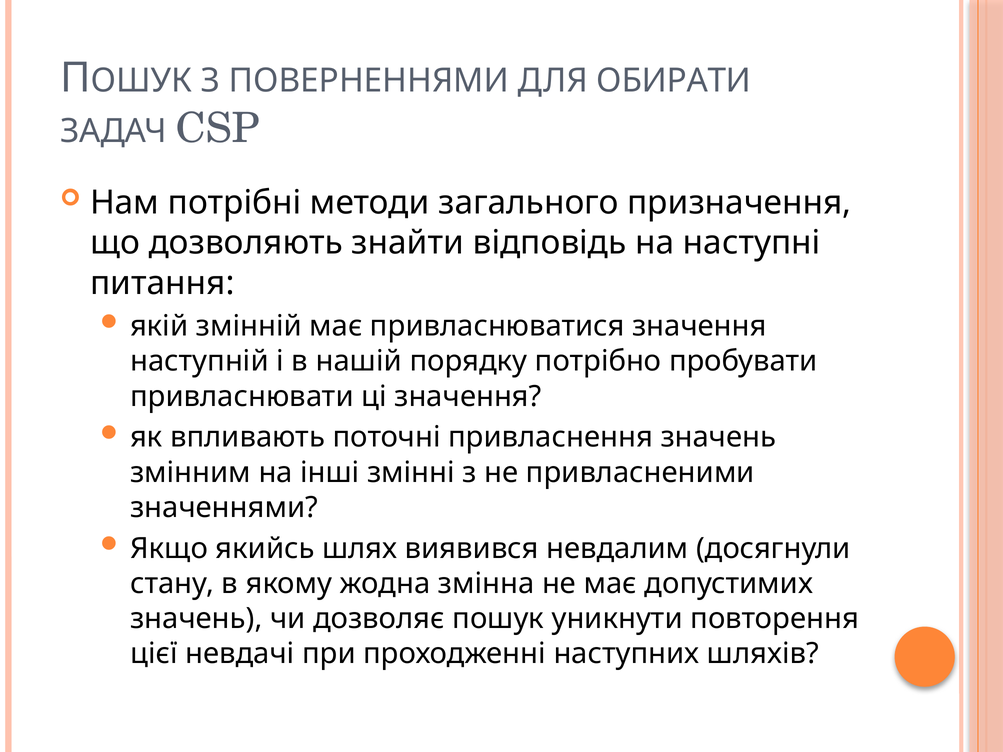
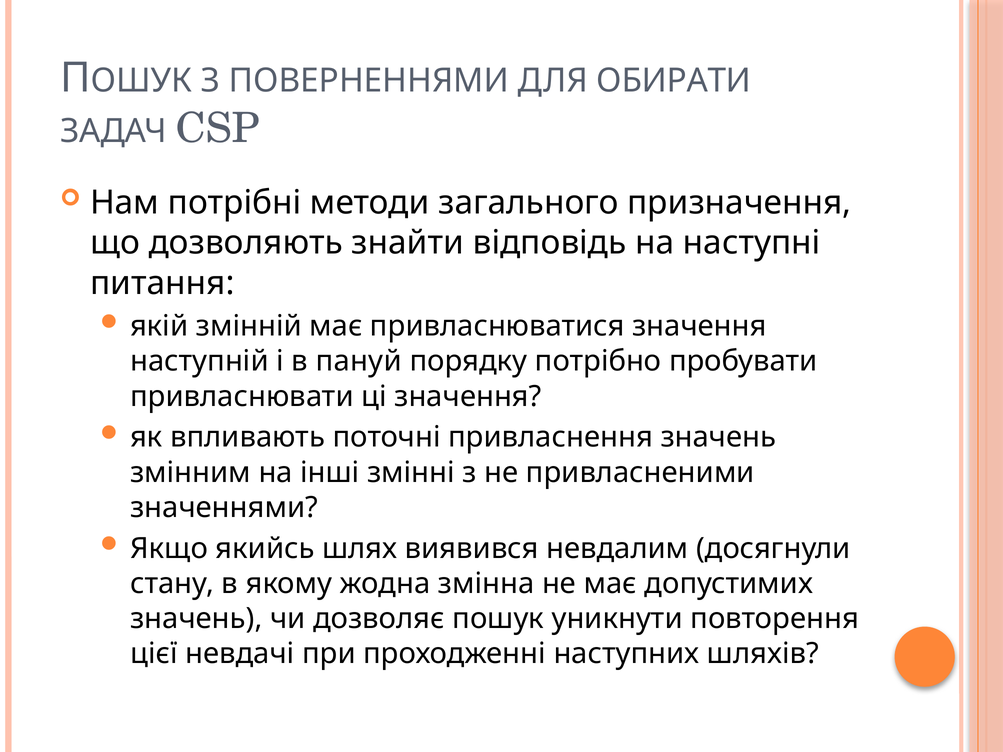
нашій: нашій -> пануй (359, 361)
